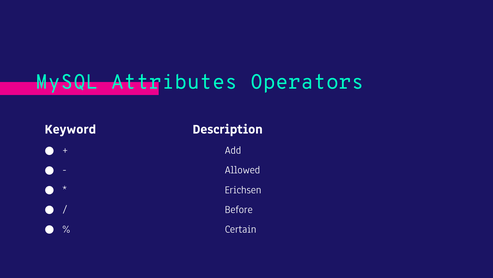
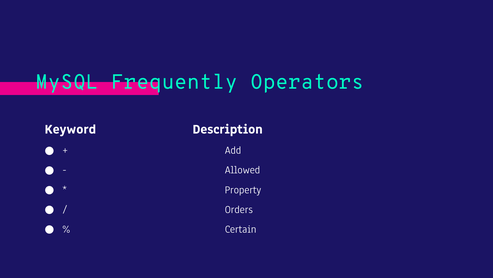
Attributes: Attributes -> Frequently (174, 82)
Erichsen: Erichsen -> Property (243, 189)
Before: Before -> Orders (239, 209)
